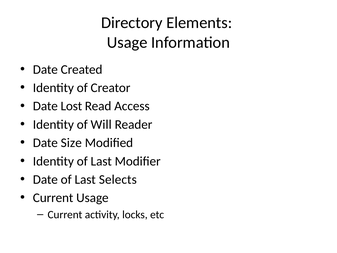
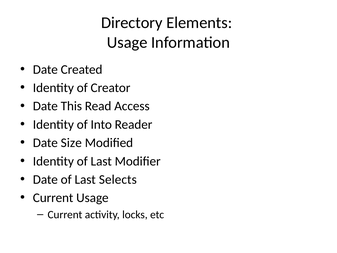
Lost: Lost -> This (71, 106)
Will: Will -> Into (101, 124)
